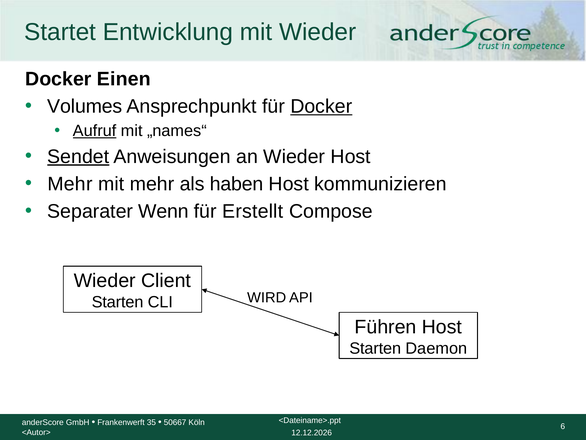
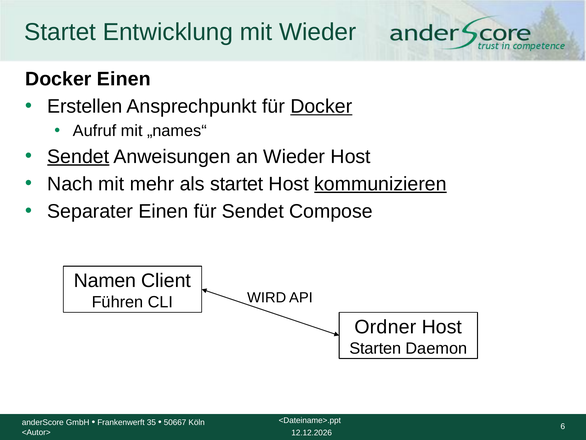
Volumes: Volumes -> Erstellen (85, 106)
Aufruf underline: present -> none (95, 131)
Mehr: Mehr -> Nach (70, 184)
als haben: haben -> startet (237, 184)
kommunizieren underline: none -> present (380, 184)
Separater Wenn: Wenn -> Einen (163, 211)
für Erstellt: Erstellt -> Sendet (253, 211)
Wieder: Wieder -> Namen (105, 281)
Starten: Starten -> Führen (118, 302)
Führen: Führen -> Ordner (385, 327)
